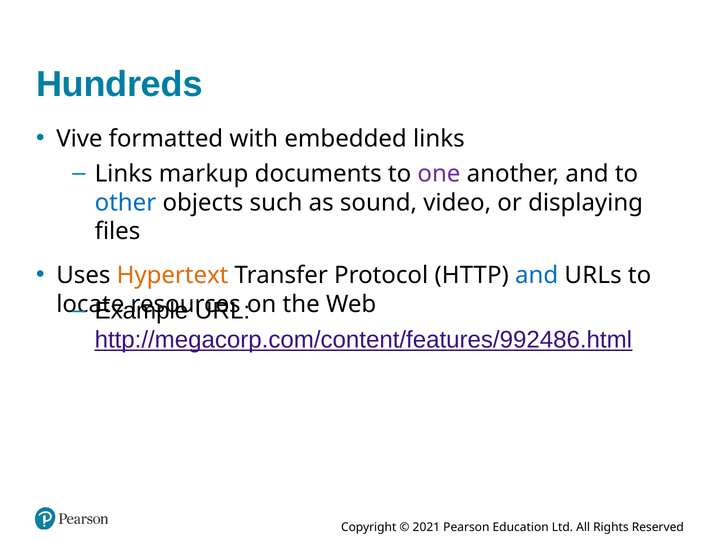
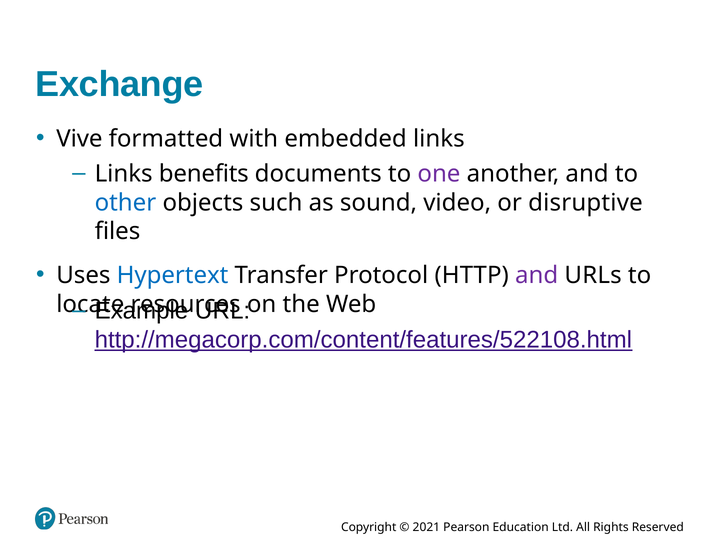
Hundreds: Hundreds -> Exchange (119, 84)
markup: markup -> benefits (204, 174)
displaying: displaying -> disruptive (585, 203)
Hypertext colour: orange -> blue (173, 276)
and colour: blue -> purple (537, 276)
http://megacorp.com/content/features/992486.html: http://megacorp.com/content/features/992486.html -> http://megacorp.com/content/features/522108.html (363, 340)
